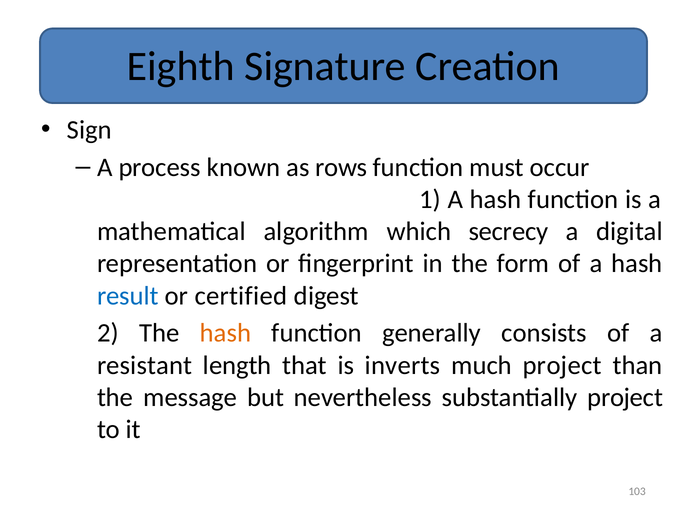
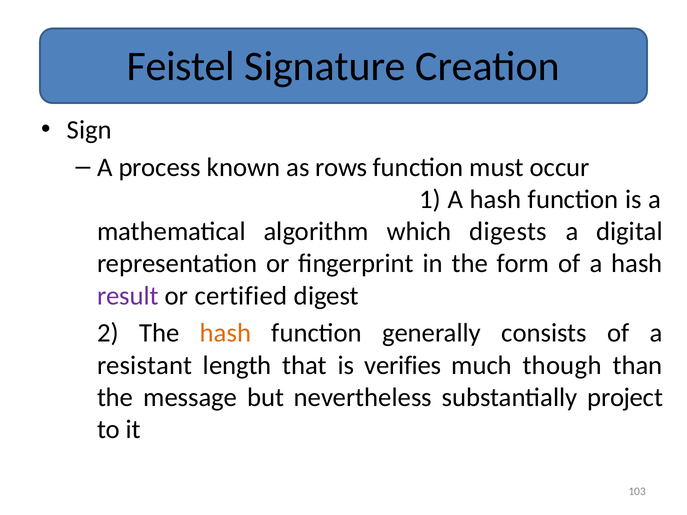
Eighth: Eighth -> Feistel (181, 67)
secrecy: secrecy -> digests (508, 232)
result colour: blue -> purple (128, 296)
inverts: inverts -> verifies (403, 365)
much project: project -> though (562, 365)
